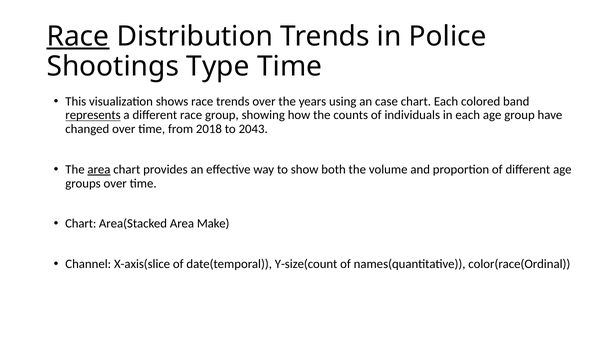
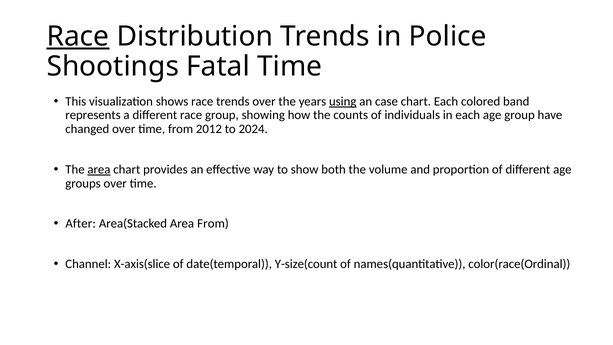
Type: Type -> Fatal (218, 67)
using underline: none -> present (343, 101)
represents underline: present -> none (93, 115)
2018: 2018 -> 2012 (209, 129)
2043: 2043 -> 2024 (253, 129)
Chart: Chart -> After (81, 224)
Area Make: Make -> From (213, 224)
